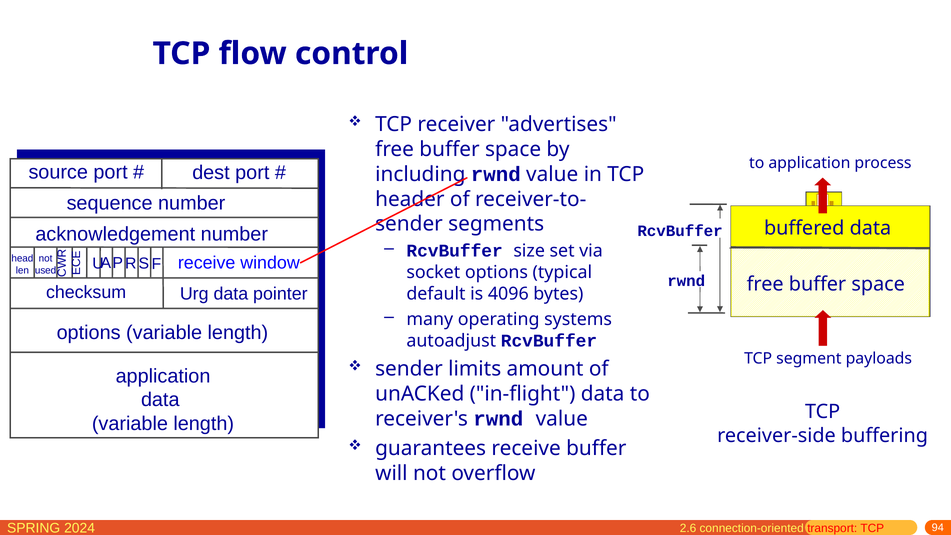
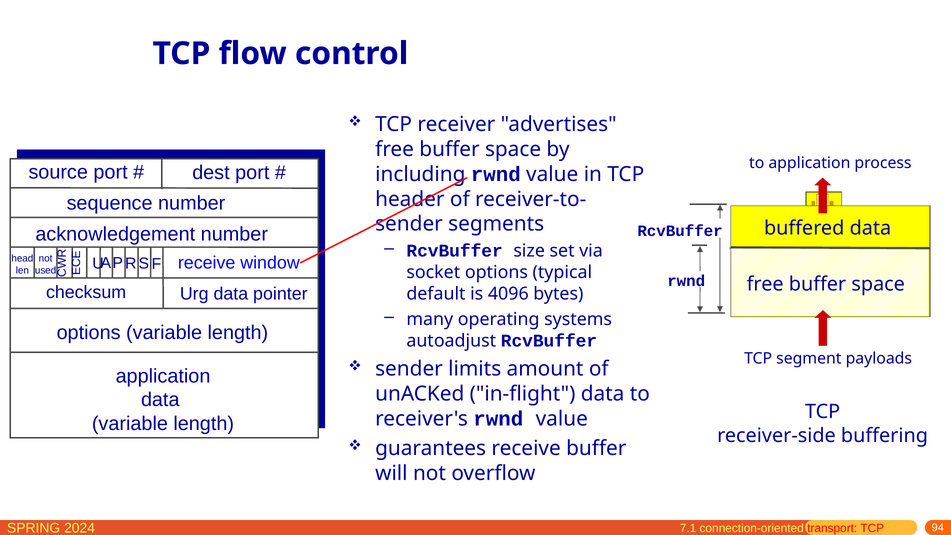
2.6: 2.6 -> 7.1 (688, 528)
